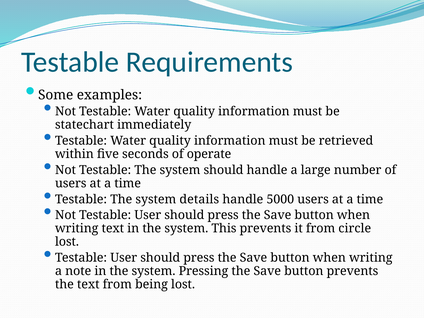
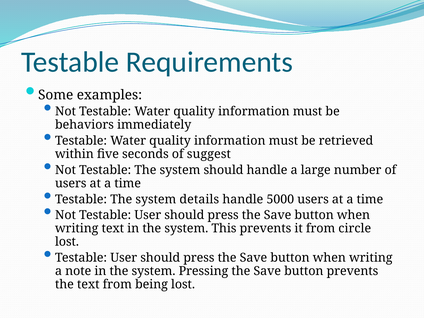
statechart: statechart -> behaviors (84, 125)
operate: operate -> suggest (209, 154)
